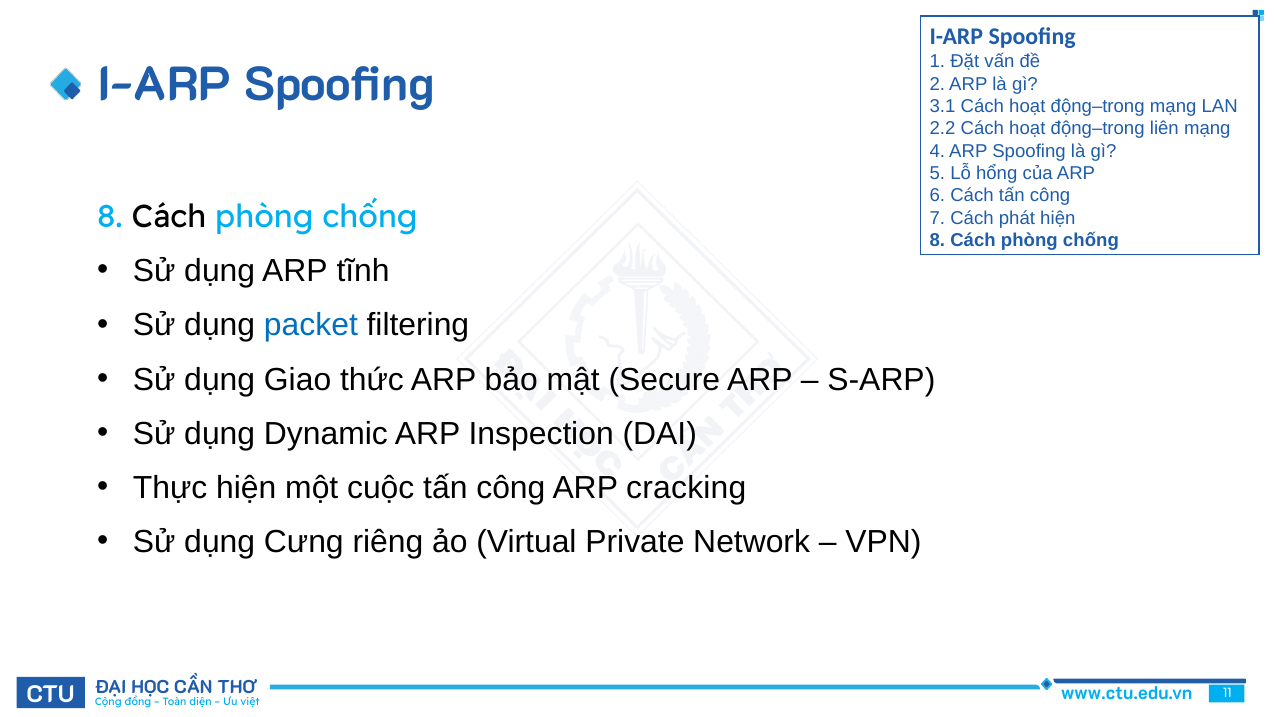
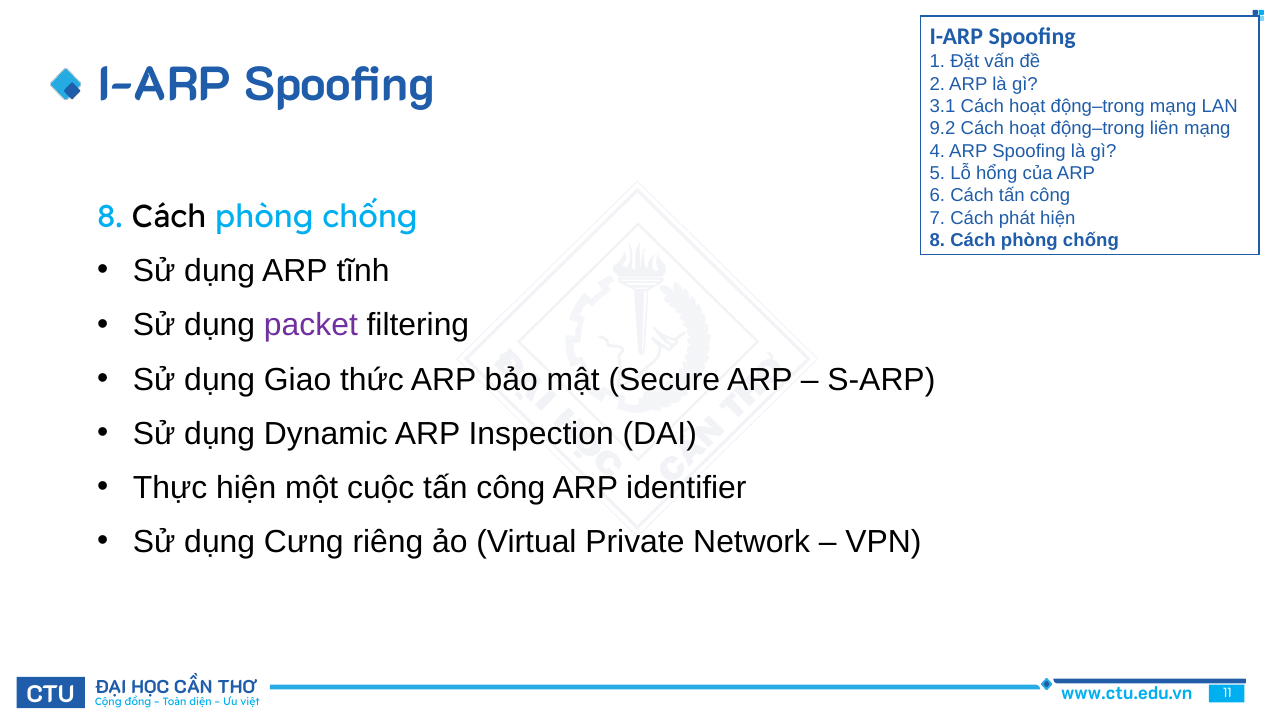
2.2: 2.2 -> 9.2 (943, 129)
packet colour: blue -> purple (311, 325)
cracking: cracking -> identifier (686, 488)
